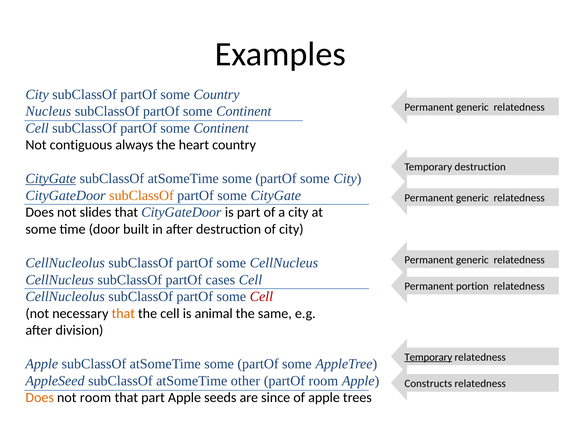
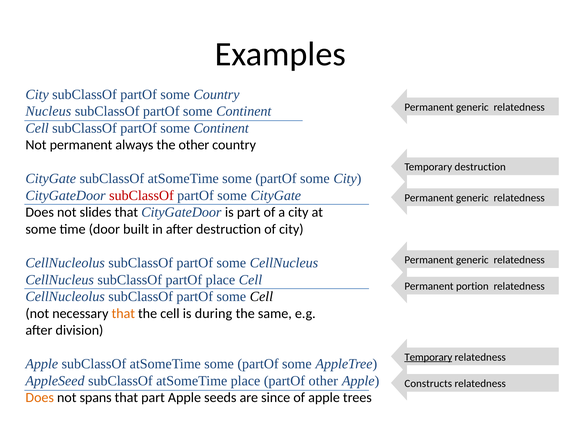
Not contiguous: contiguous -> permanent (81, 145)
the heart: heart -> other (194, 145)
CityGate underline: present -> none (51, 179)
subClassOf colour: orange -> red (141, 195)
partOf cases: cases -> place (220, 280)
Cell colour: red -> black (261, 296)
animal: animal -> during (214, 313)
atSomeTime other: other -> place (246, 381)
partOf room: room -> other (323, 381)
not room: room -> spans (96, 397)
